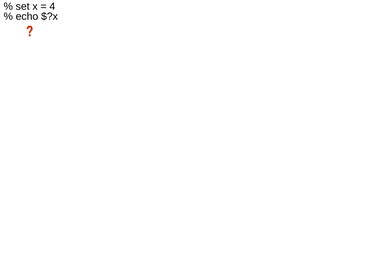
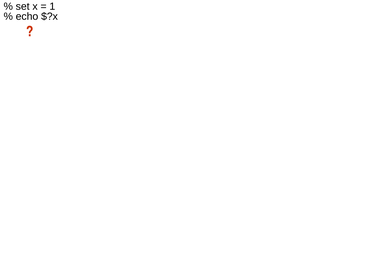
4: 4 -> 1 (52, 6)
